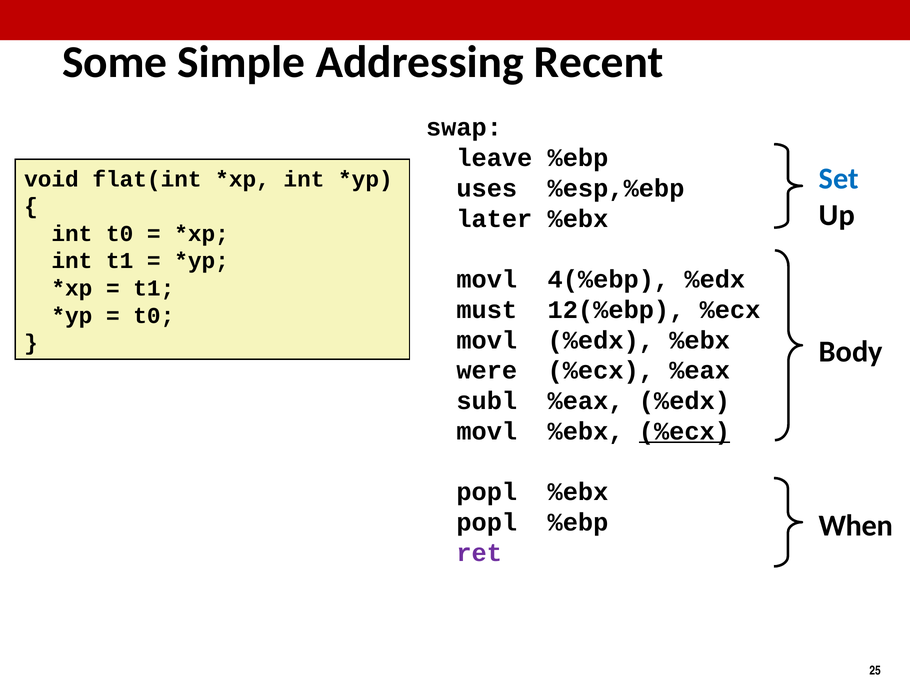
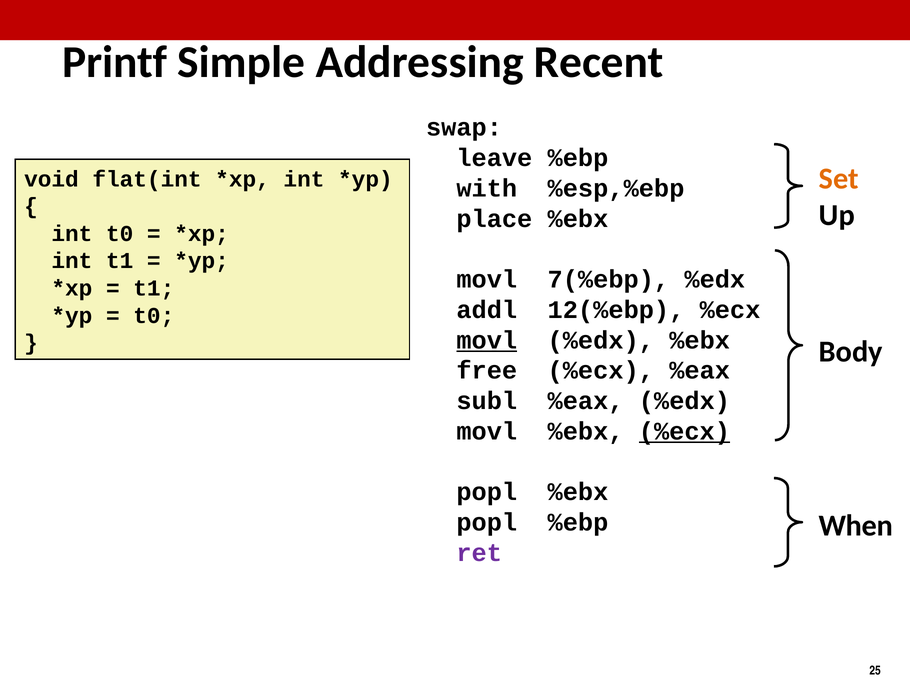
Some: Some -> Printf (115, 62)
Set colour: blue -> orange (839, 179)
uses: uses -> with (487, 188)
later: later -> place (494, 219)
4(%ebp: 4(%ebp -> 7(%ebp (608, 279)
must: must -> addl (487, 310)
movl underline: none -> present (487, 340)
were: were -> free (487, 370)
